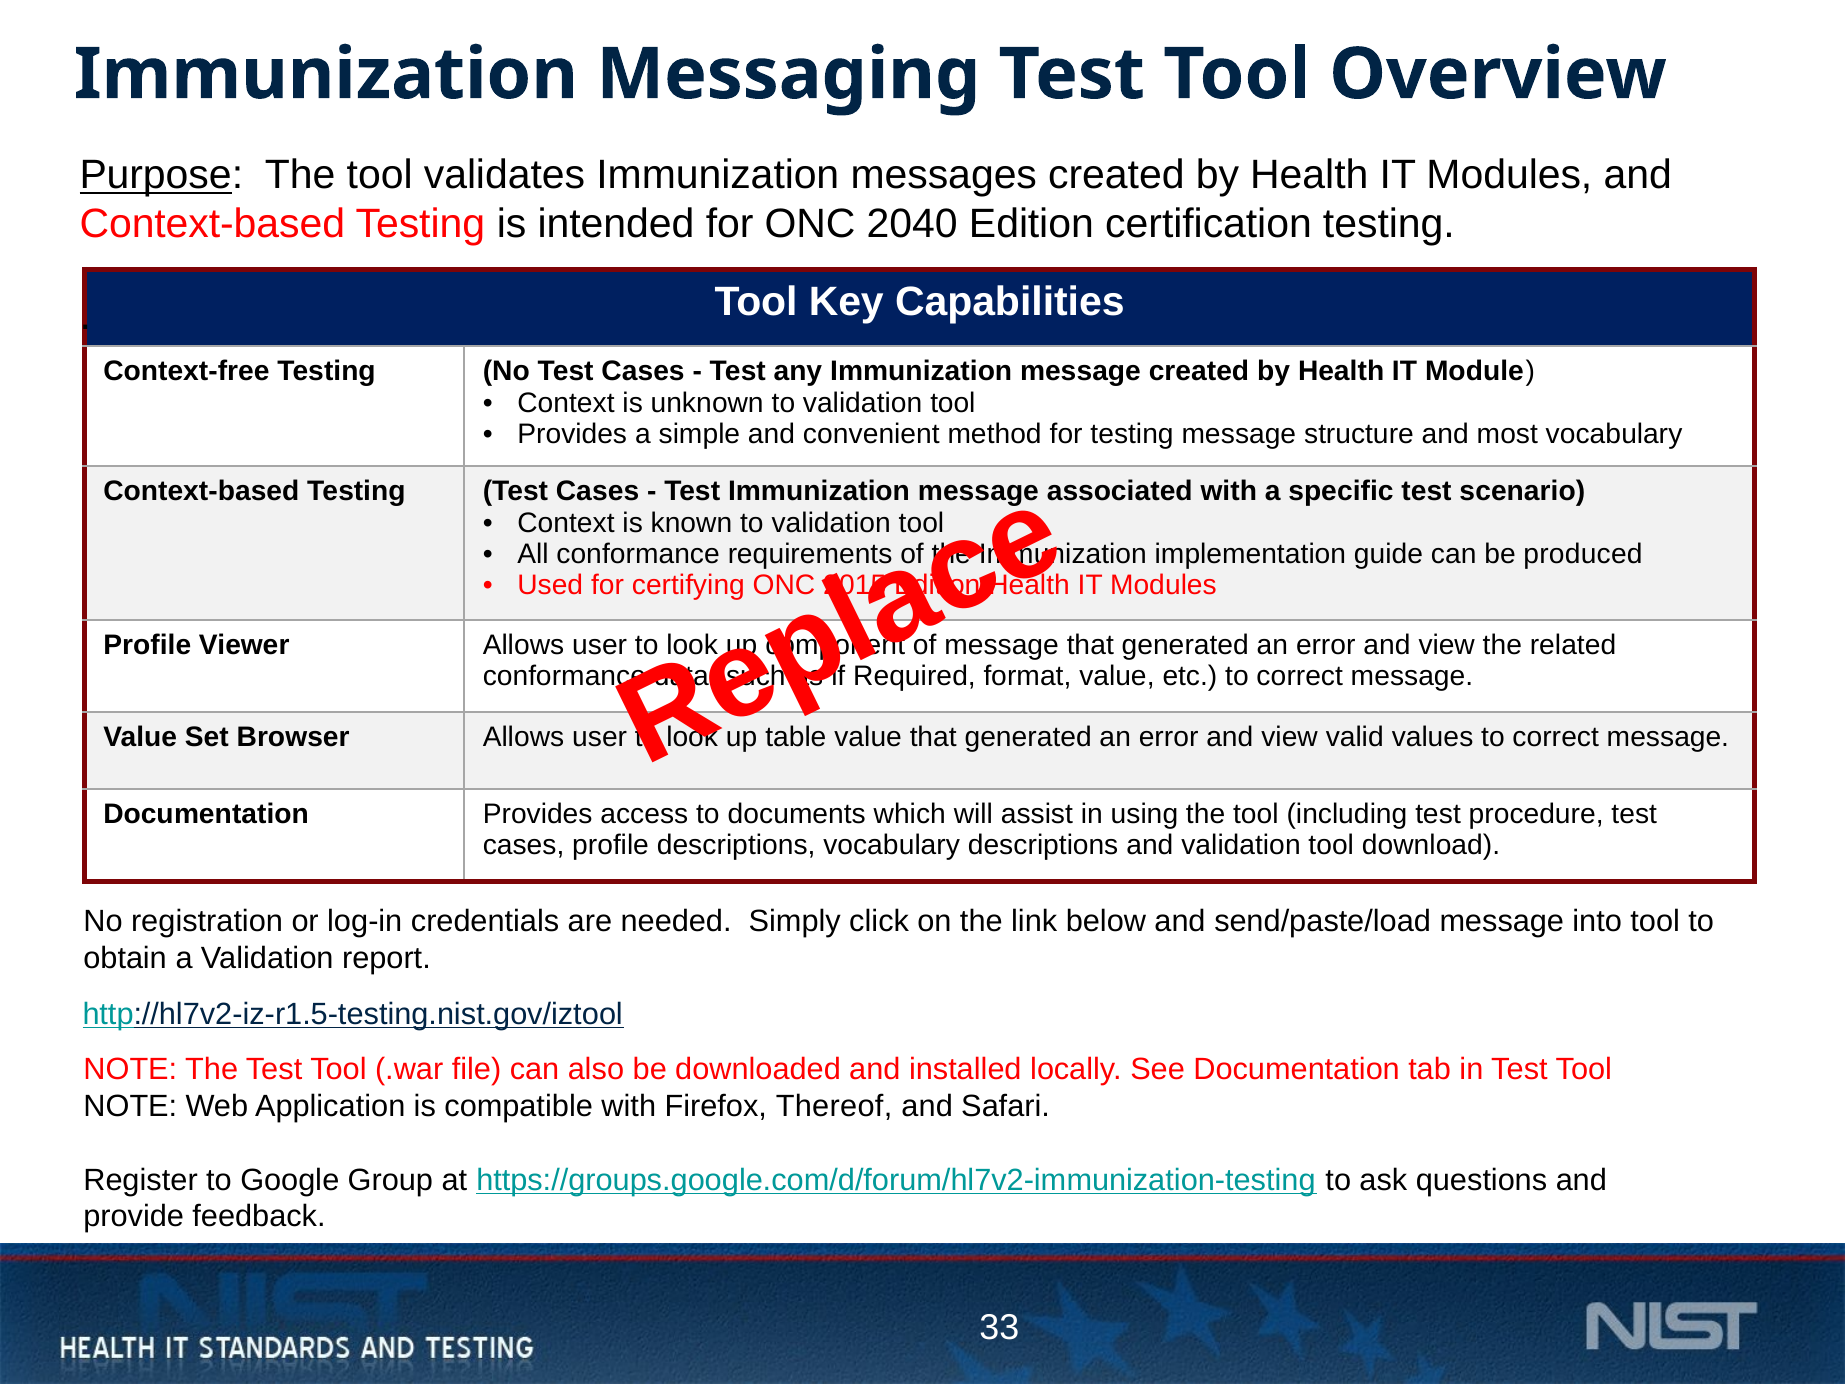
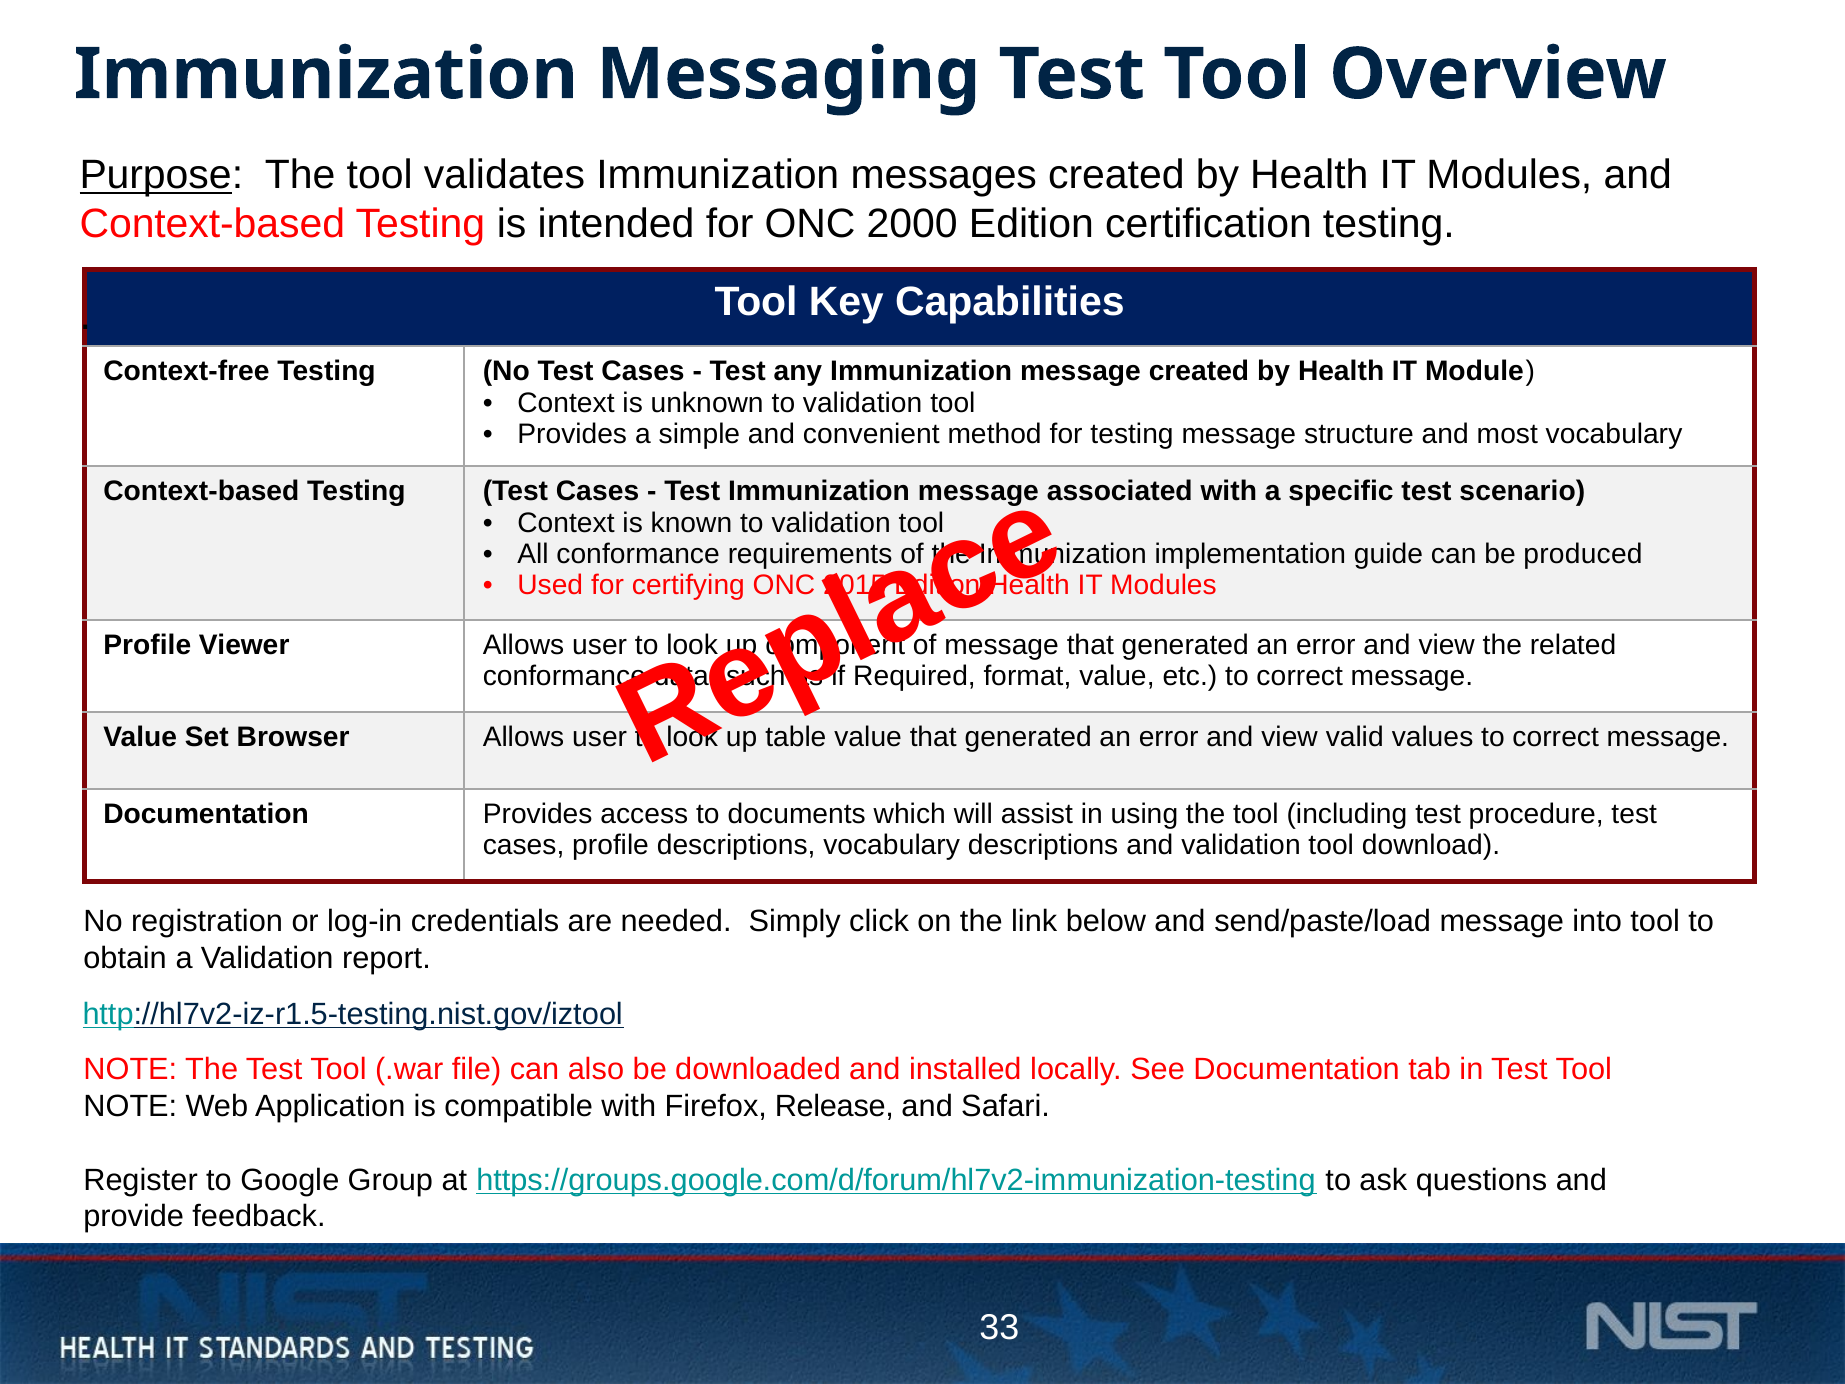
2040: 2040 -> 2000 (912, 224)
Thereof: Thereof -> Release (834, 1106)
